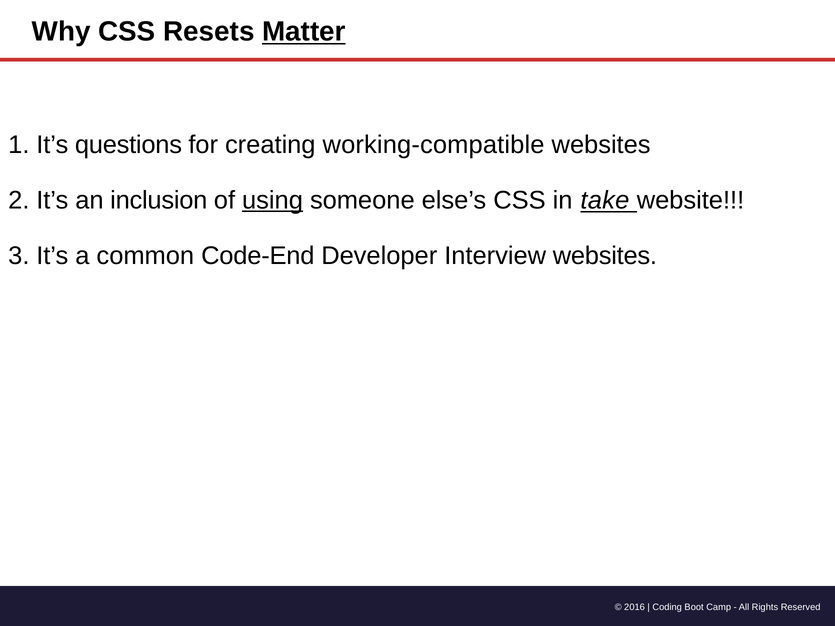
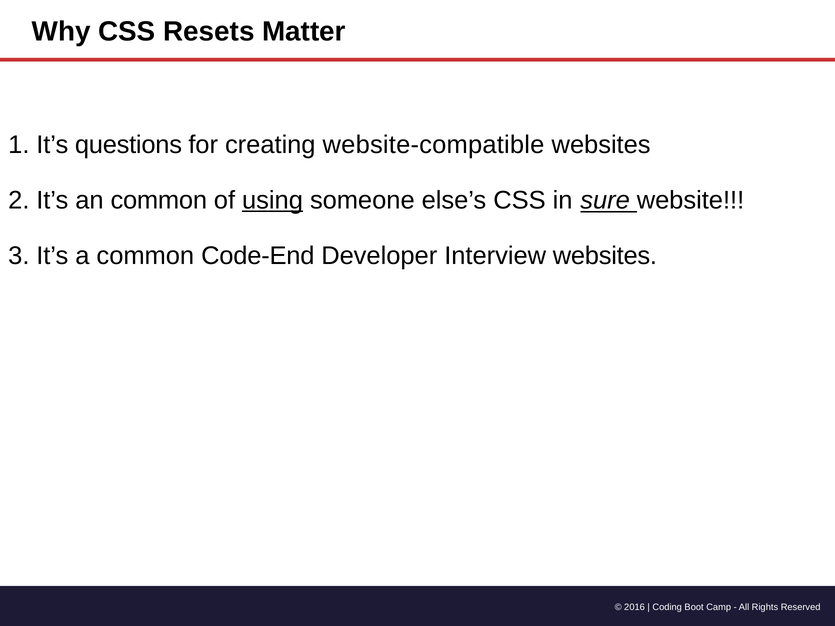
Matter underline: present -> none (304, 32)
working-compatible: working-compatible -> website-compatible (434, 145)
an inclusion: inclusion -> common (159, 201)
take: take -> sure (605, 201)
